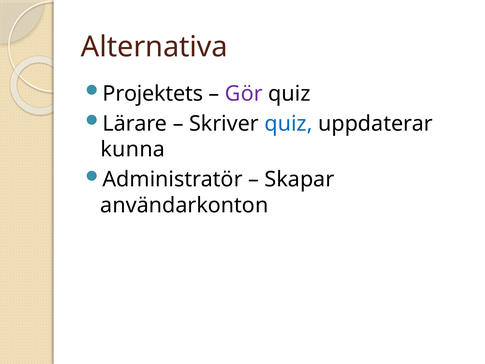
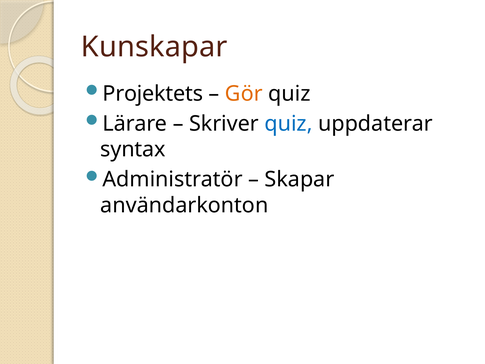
Alternativa: Alternativa -> Kunskapar (154, 47)
Gör colour: purple -> orange (244, 94)
kunna: kunna -> syntax (133, 149)
